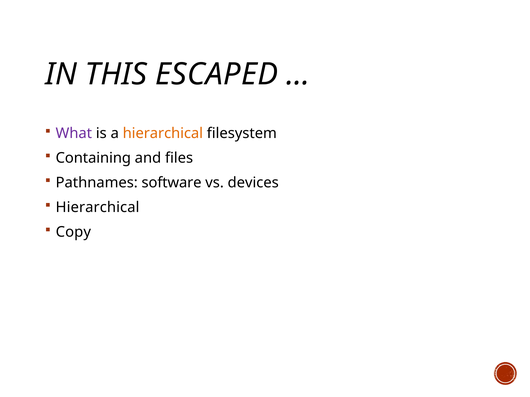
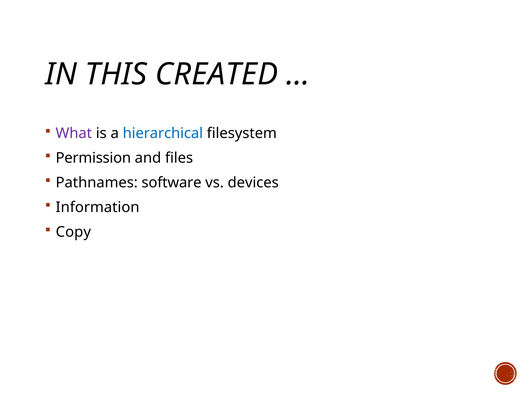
ESCAPED: ESCAPED -> CREATED (217, 75)
hierarchical colour: orange -> blue (163, 133)
Containing: Containing -> Permission (93, 158)
Hierarchical: Hierarchical -> Information (98, 208)
